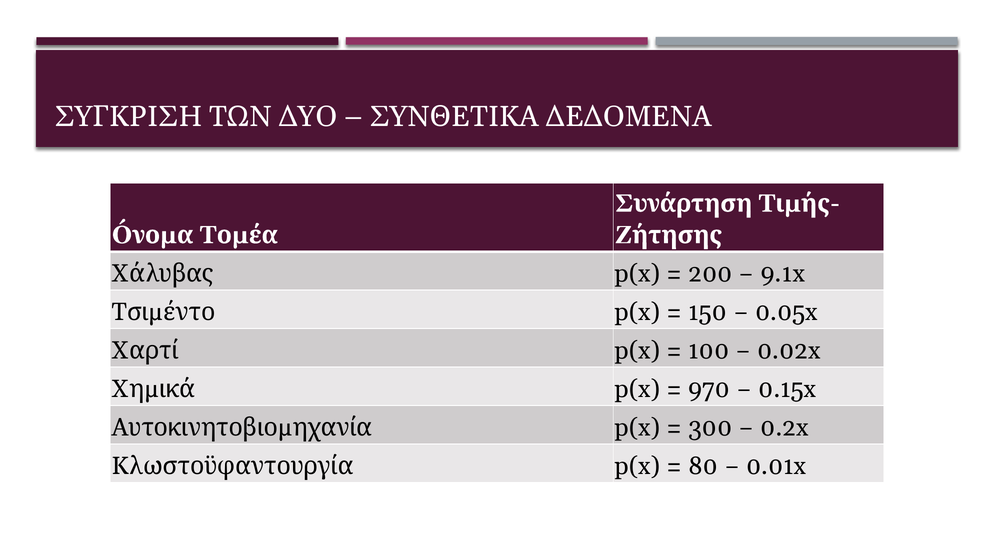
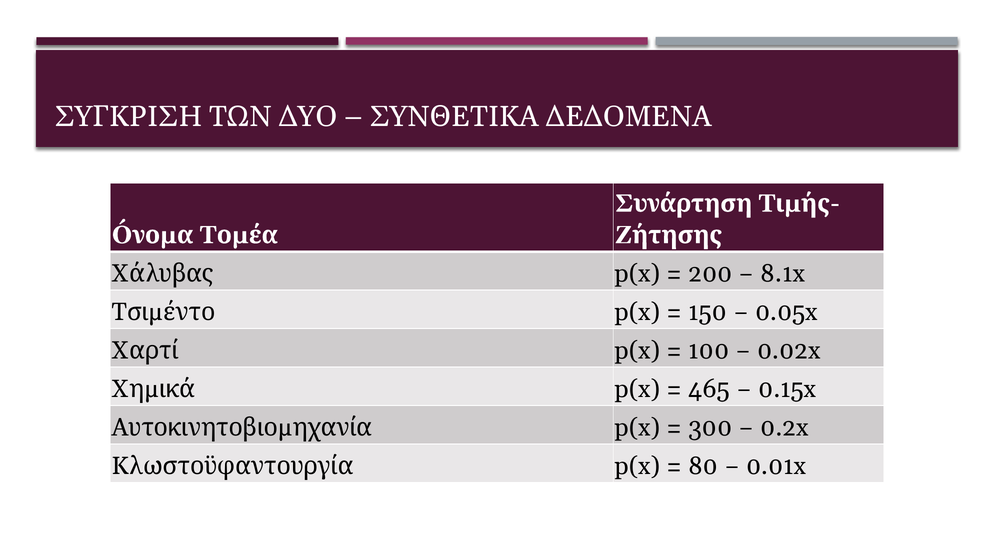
9.1x: 9.1x -> 8.1x (783, 274)
970: 970 -> 465 (709, 389)
